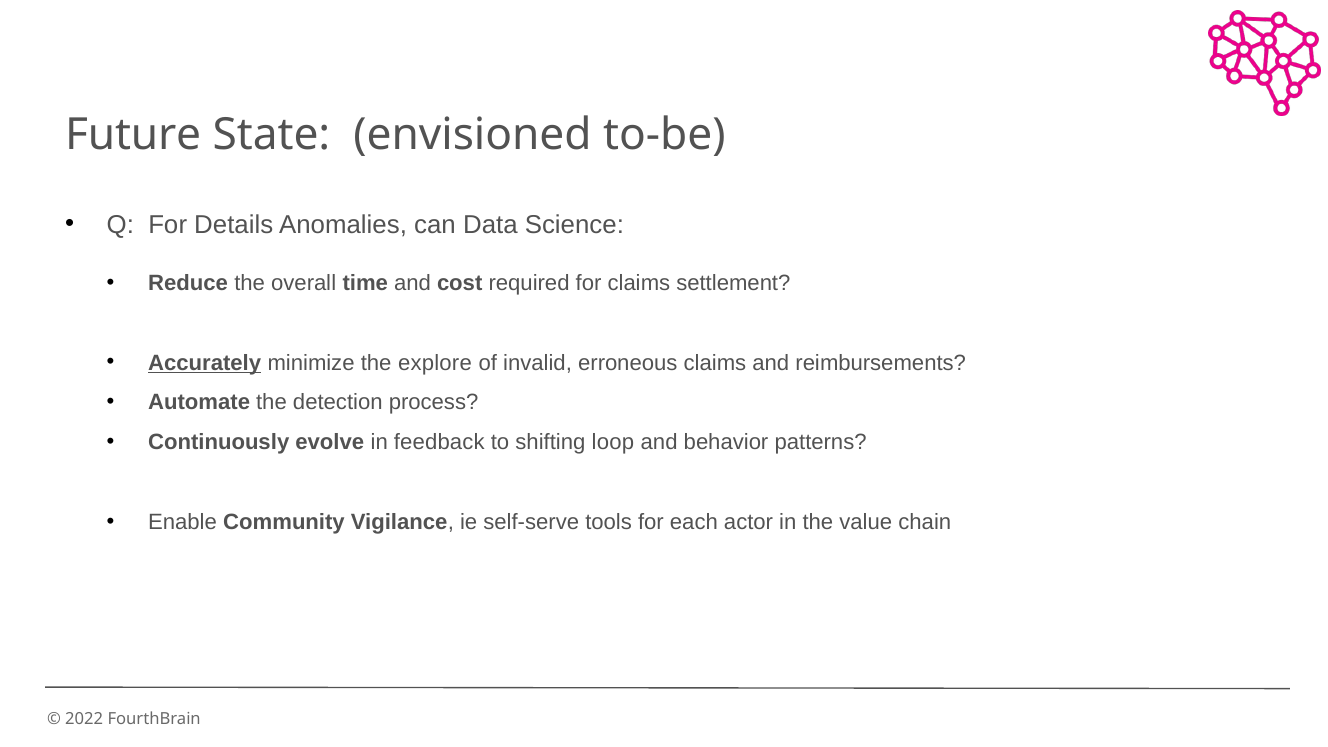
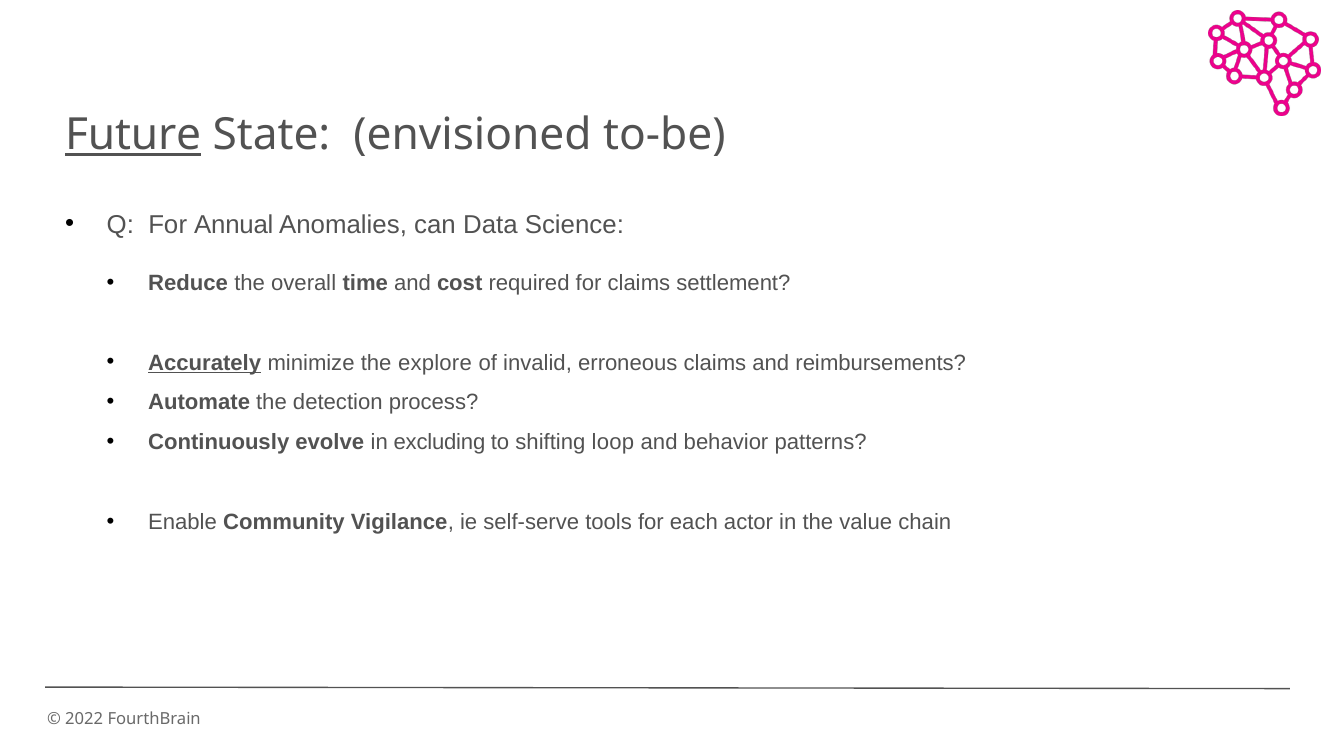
Future underline: none -> present (133, 135)
Details: Details -> Annual (234, 225)
feedback: feedback -> excluding (439, 442)
